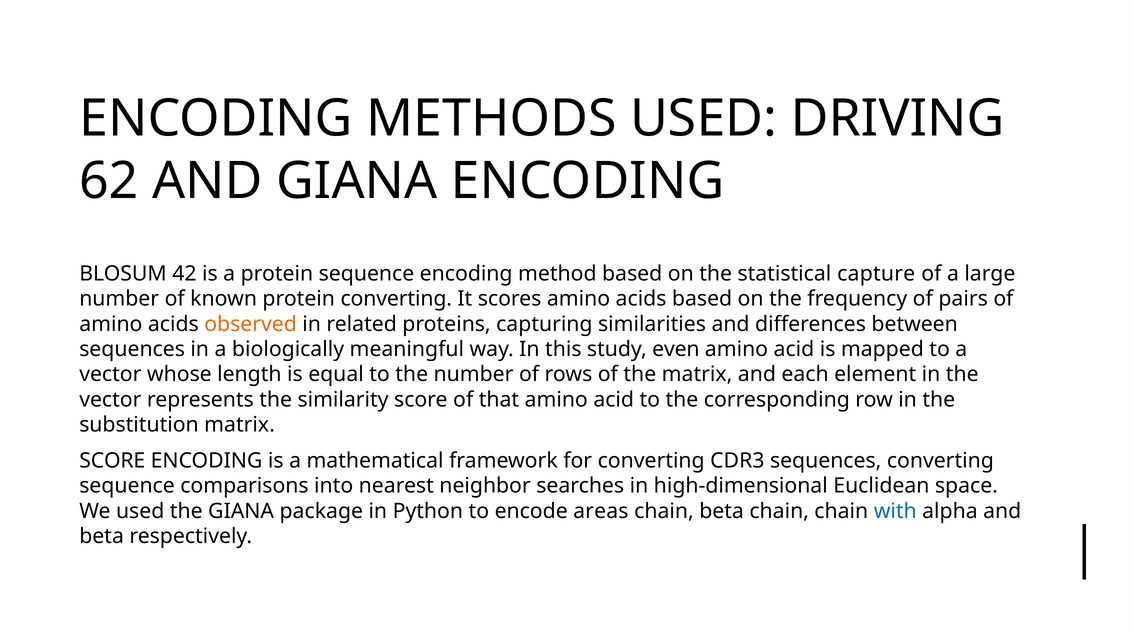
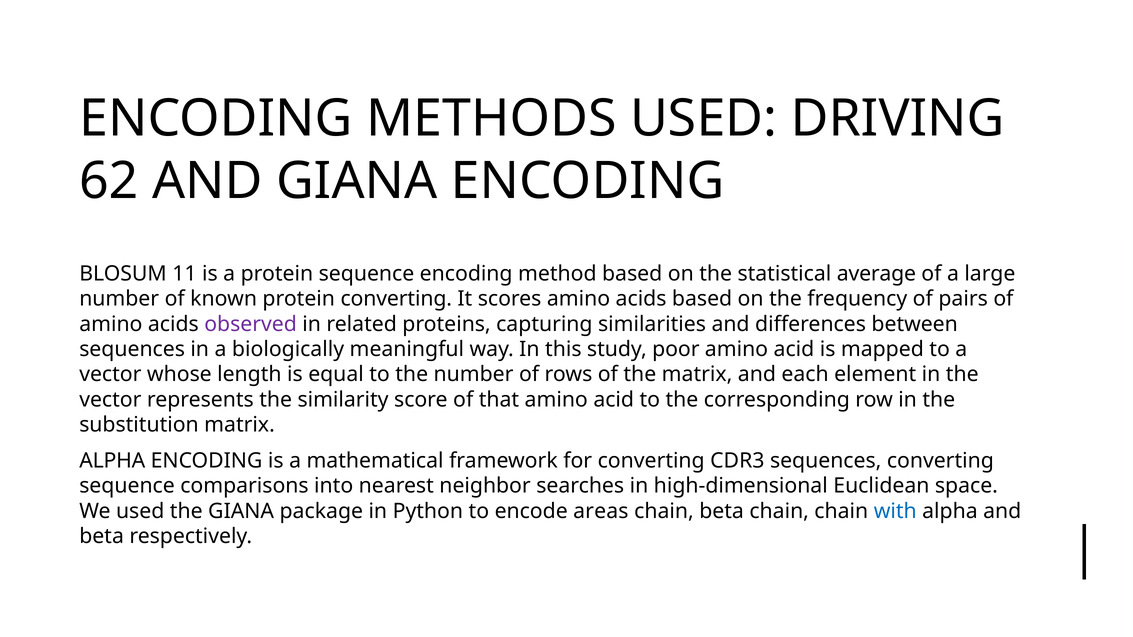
42: 42 -> 11 (184, 274)
capture: capture -> average (876, 274)
observed colour: orange -> purple (251, 324)
even: even -> poor (676, 349)
SCORE: SCORE -> ALPHA (112, 461)
